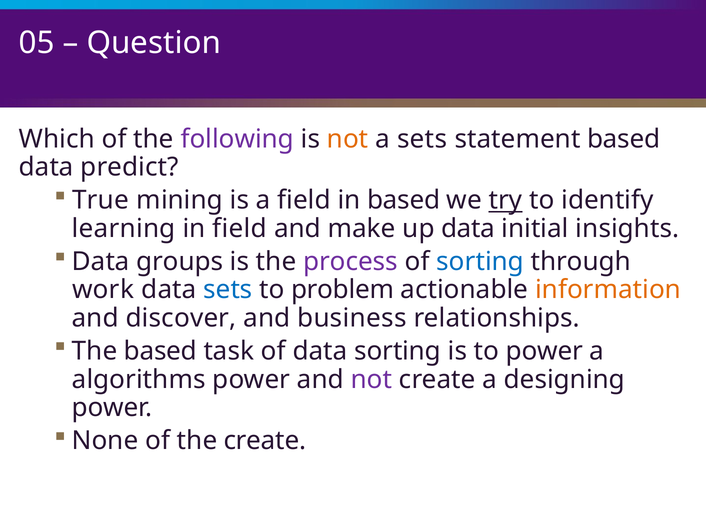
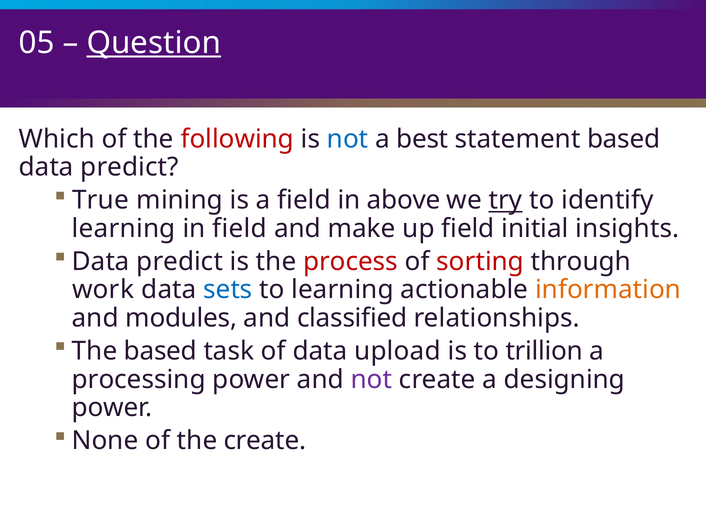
Question underline: none -> present (154, 43)
following colour: purple -> red (237, 139)
not colour: orange -> blue (348, 139)
a sets: sets -> best (422, 139)
in based: based -> above (404, 201)
up data: data -> field (468, 229)
groups: groups -> predict (180, 262)
process colour: purple -> red (351, 262)
sorting colour: blue -> red (480, 262)
to problem: problem -> learning (343, 290)
discover: discover -> modules (181, 318)
business: business -> classified (352, 318)
data sorting: sorting -> upload (398, 352)
to power: power -> trillion (544, 352)
algorithms: algorithms -> processing (139, 380)
